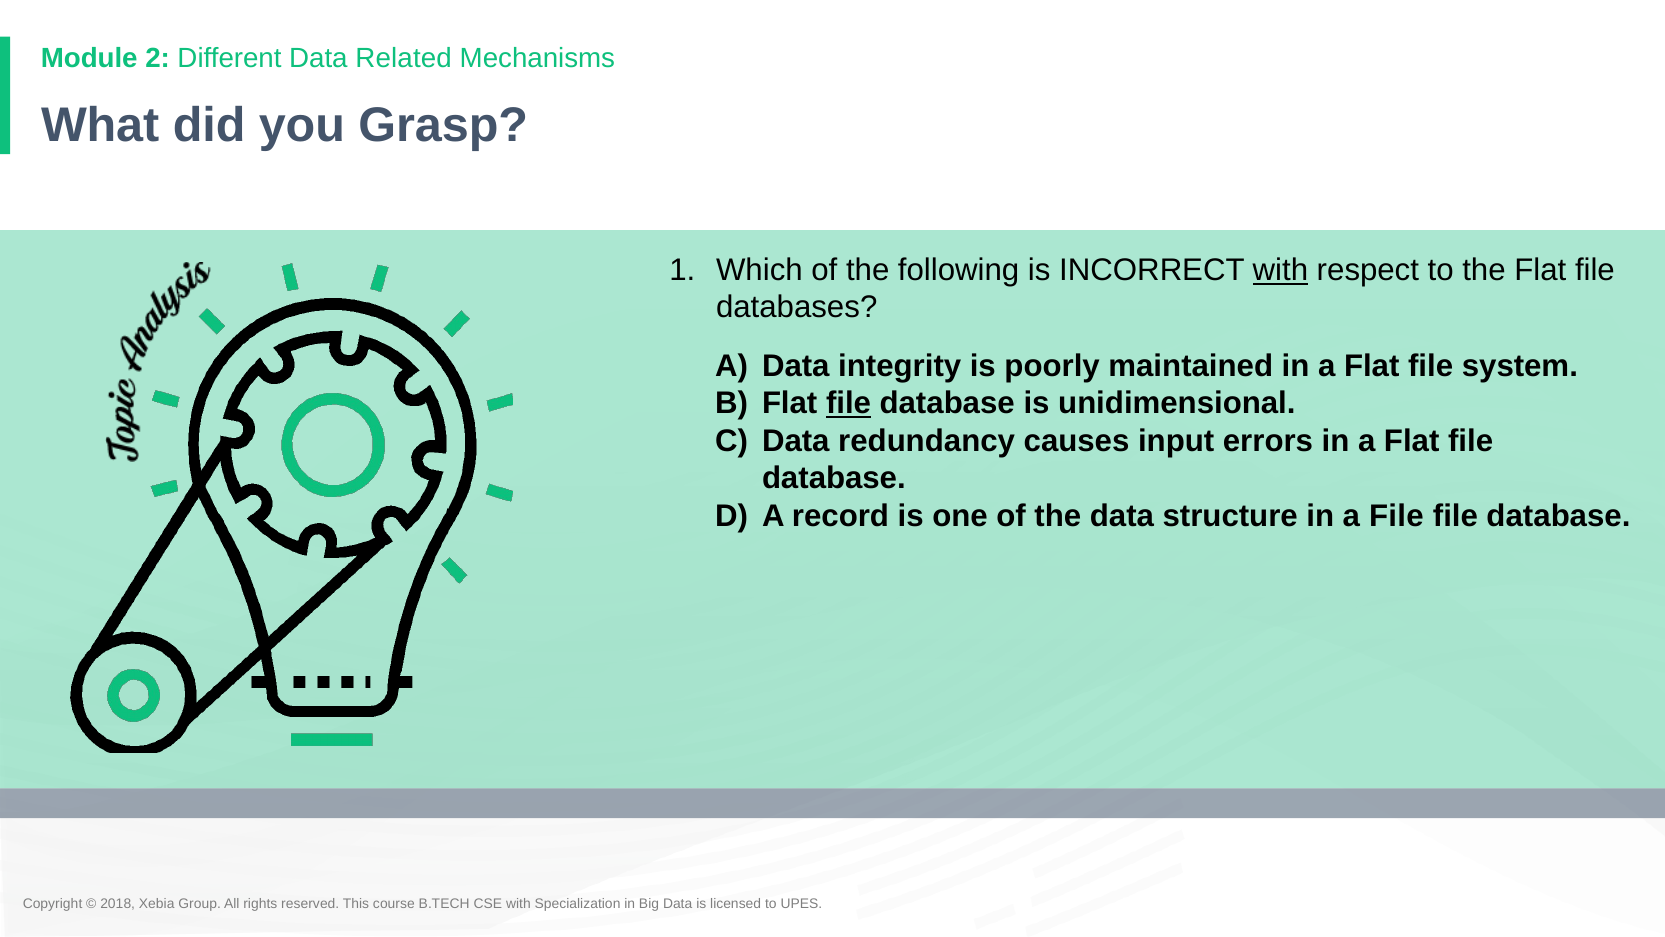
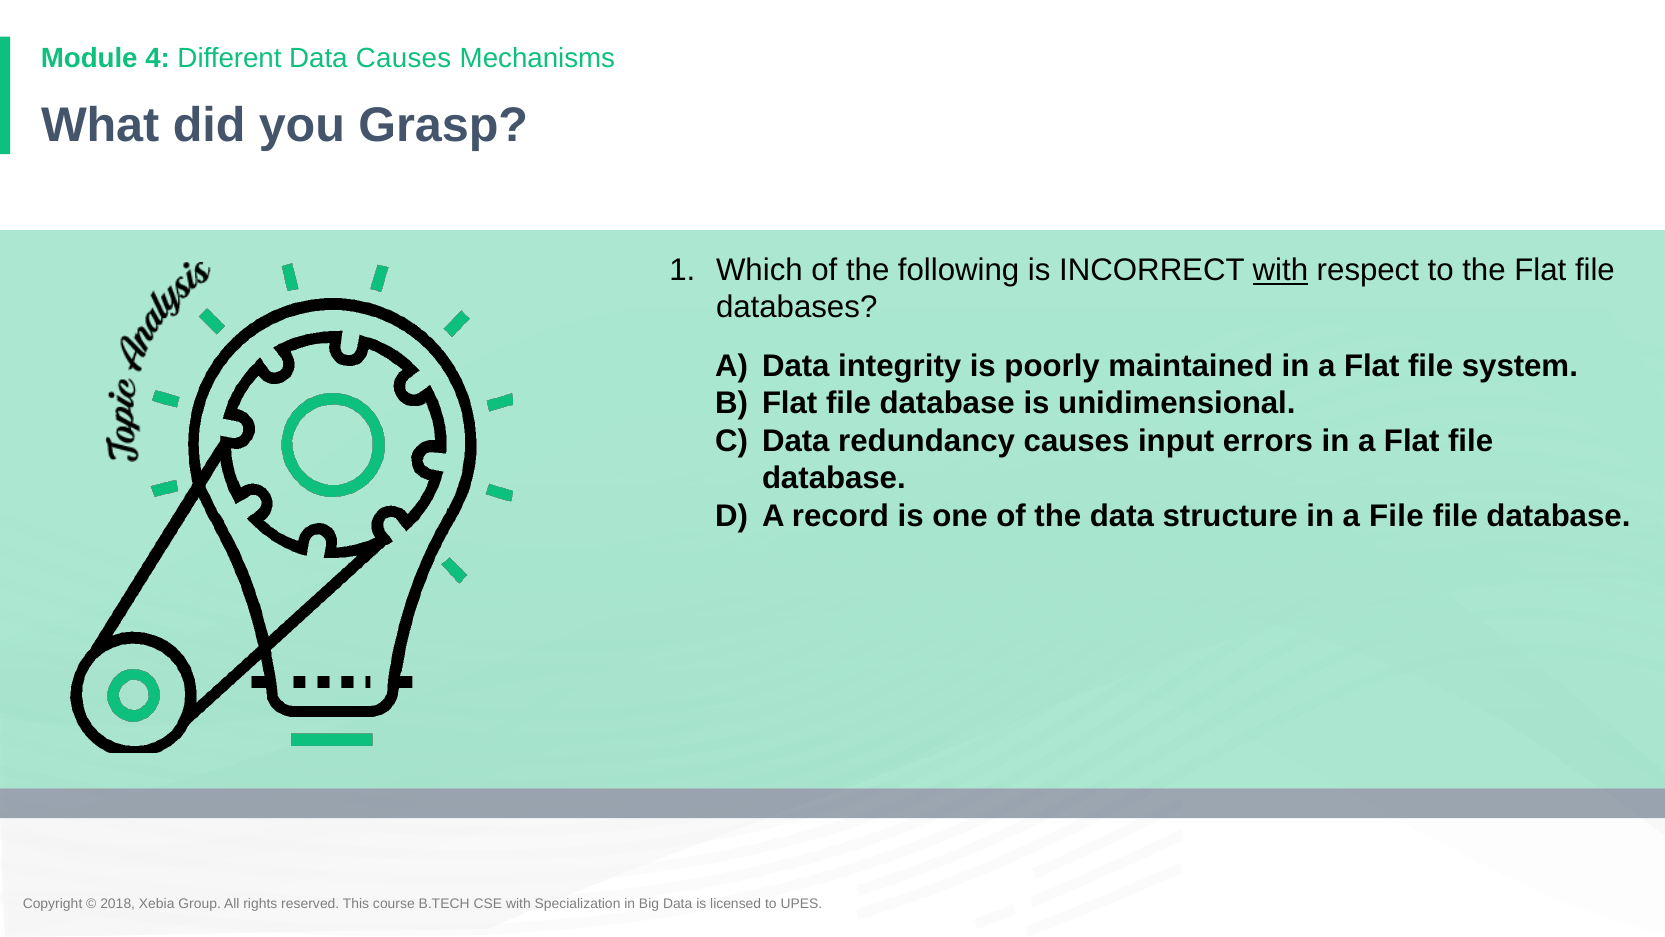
2: 2 -> 4 (158, 58)
Data Related: Related -> Causes (404, 58)
file underline: present -> none (849, 403)
